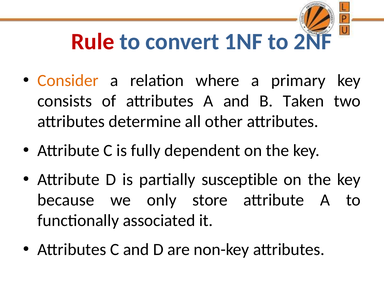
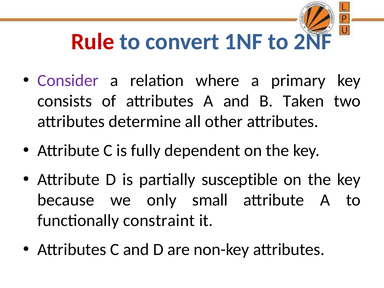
Consider colour: orange -> purple (68, 81)
store: store -> small (210, 200)
associated: associated -> constraint (159, 221)
